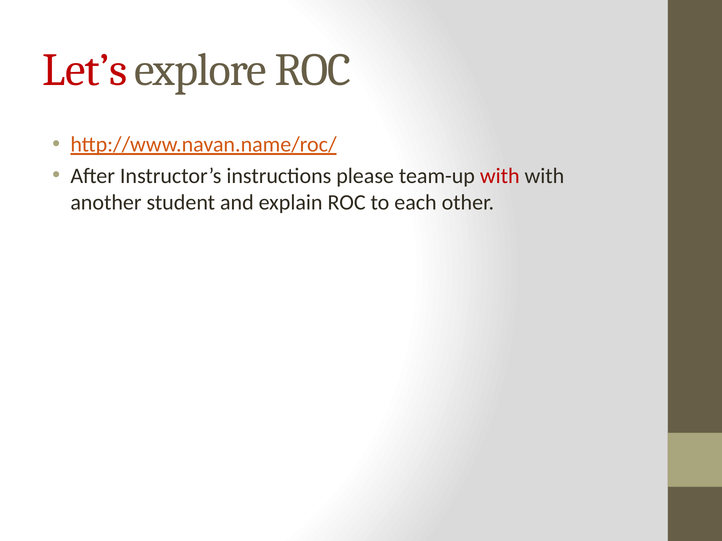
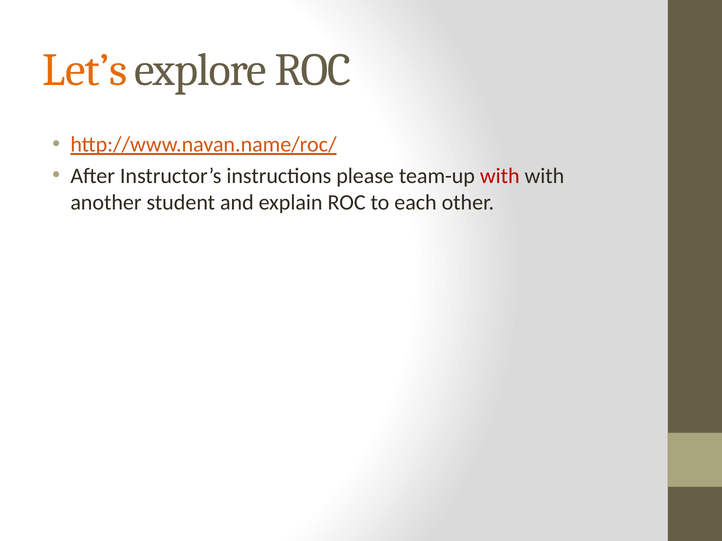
Let’s colour: red -> orange (85, 70)
